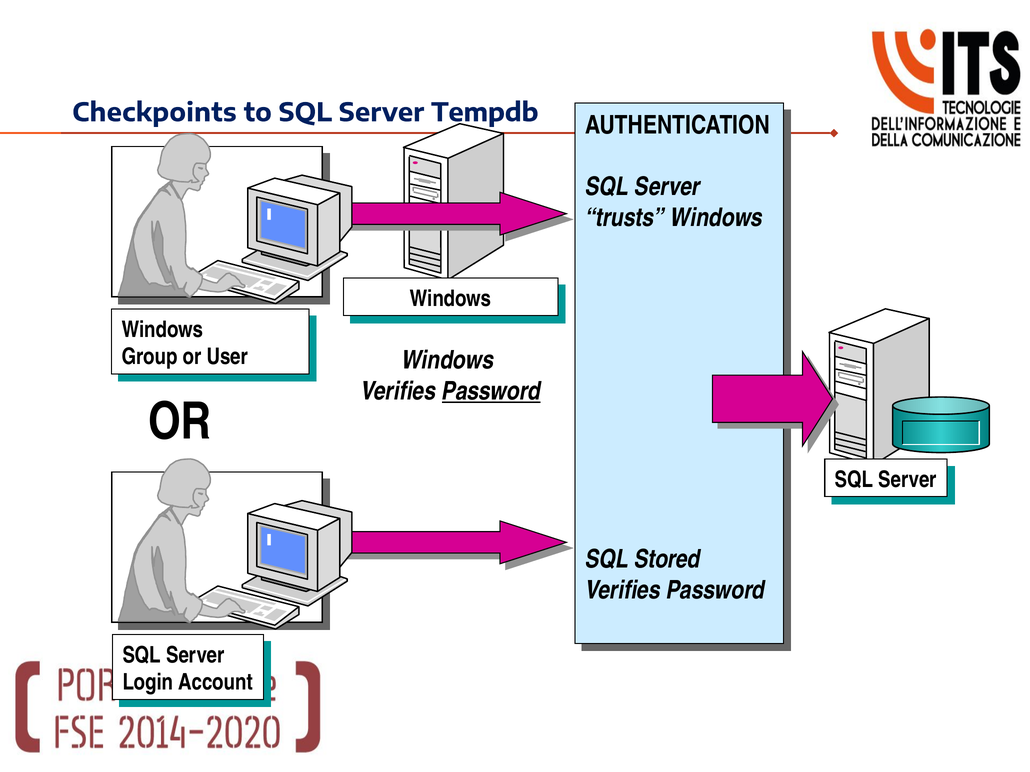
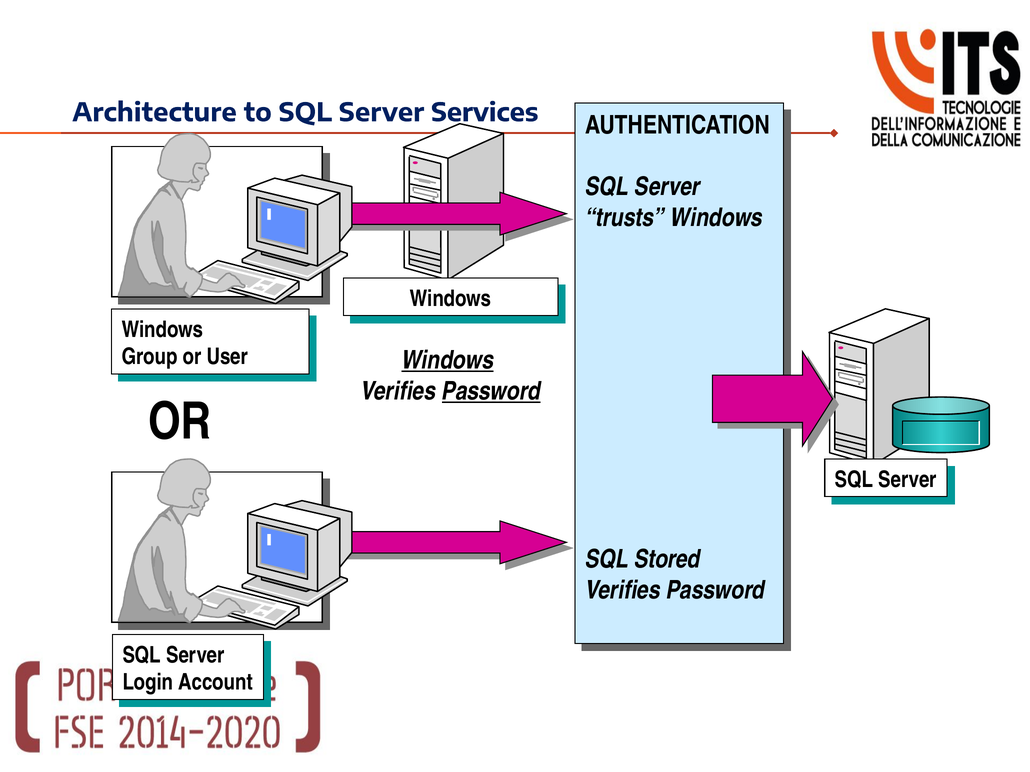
Checkpoints: Checkpoints -> Architecture (154, 113)
Tempdb: Tempdb -> Services (485, 113)
Windows underline: none -> present (448, 361)
